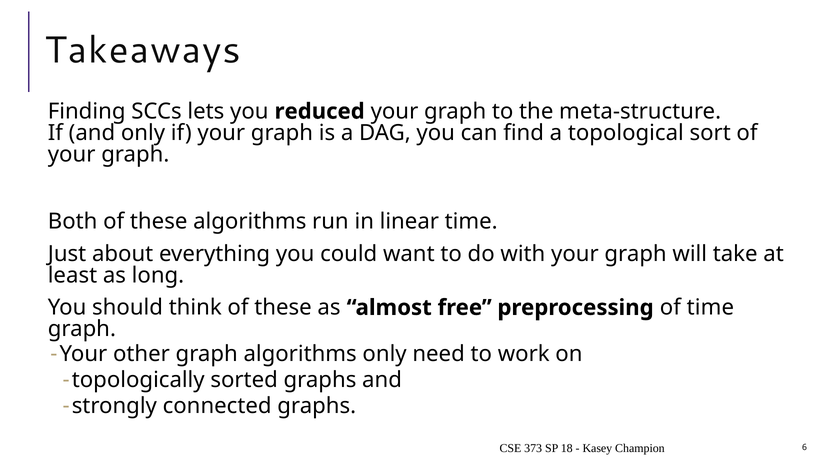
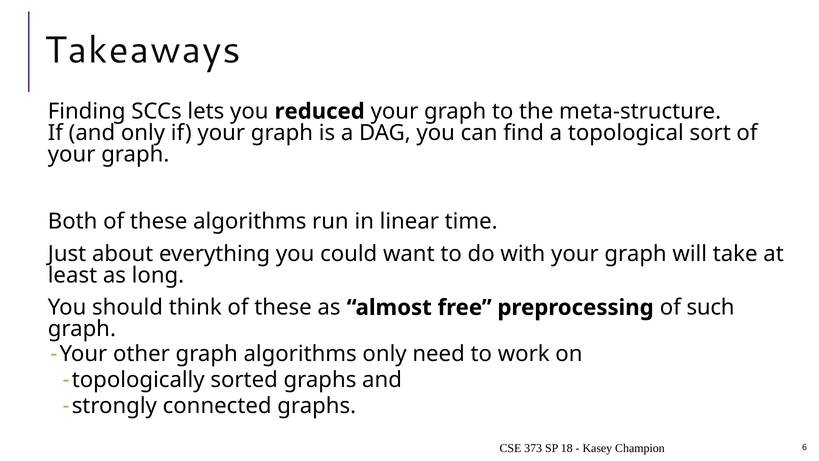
of time: time -> such (711, 307)
